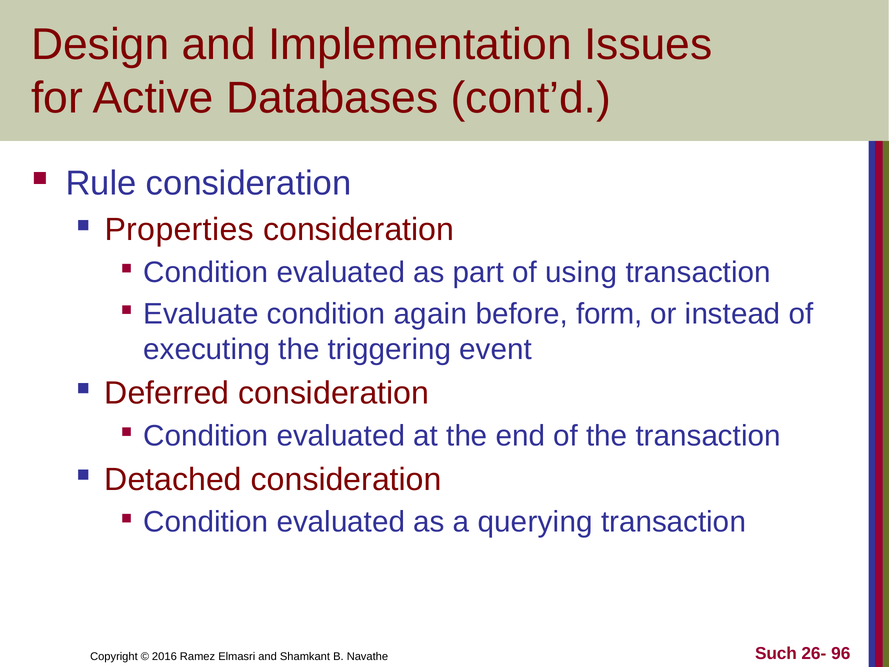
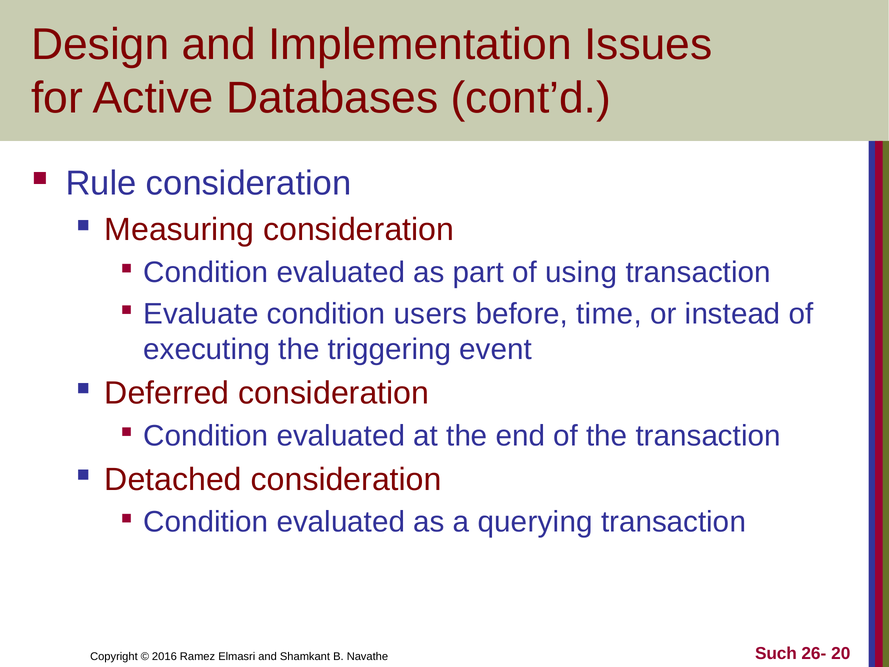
Properties: Properties -> Measuring (179, 229)
again: again -> users (430, 314)
form: form -> time (609, 314)
96: 96 -> 20 (841, 653)
